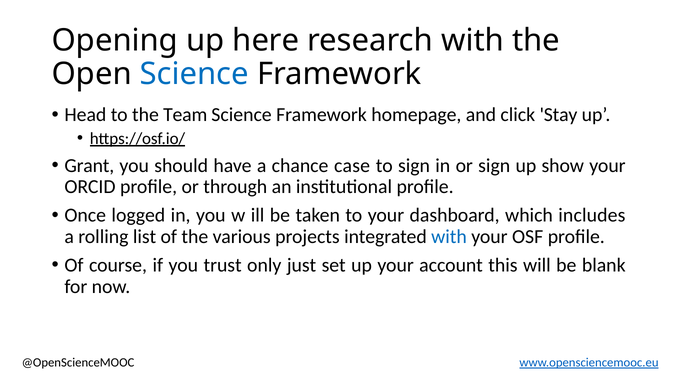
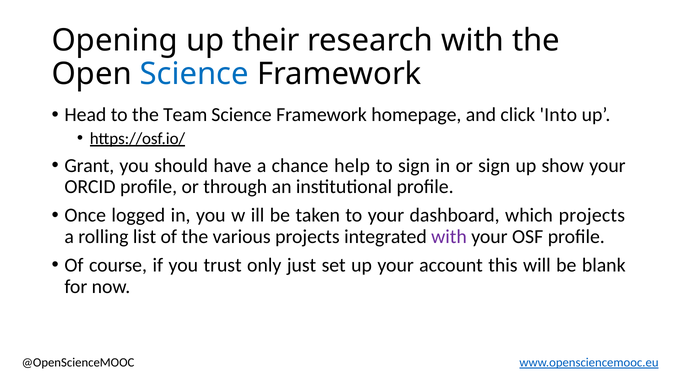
here: here -> their (266, 40)
Stay: Stay -> Into (558, 115)
case: case -> help (352, 165)
which includes: includes -> projects (592, 215)
with colour: blue -> purple (449, 236)
